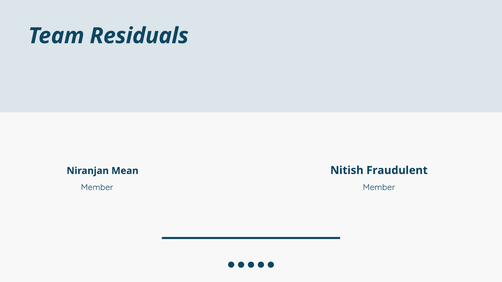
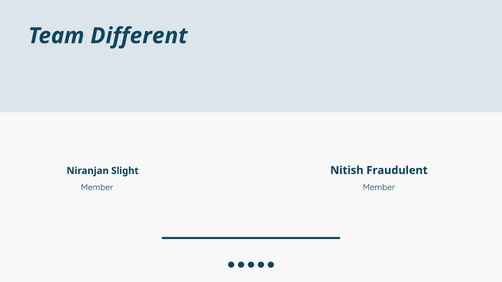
Residuals: Residuals -> Different (139, 36)
Mean: Mean -> Slight (125, 171)
